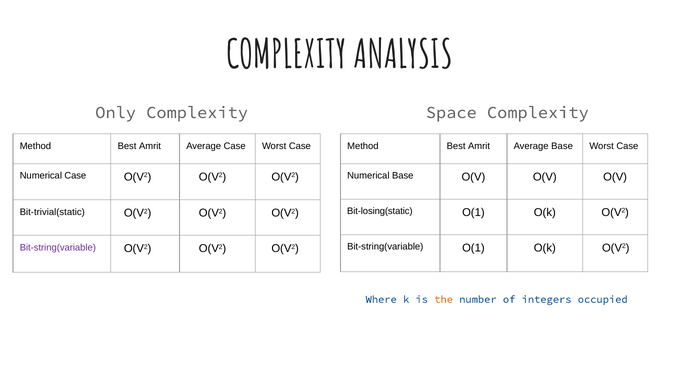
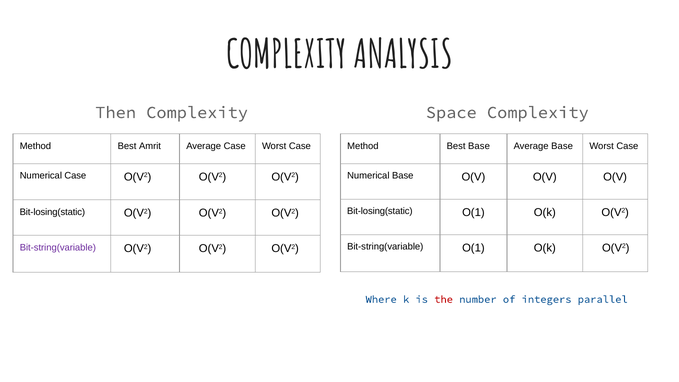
Only: Only -> Then (116, 112)
Amrit: Amrit -> Base (479, 146)
Bit-trivial(static: Bit-trivial(static -> Bit-losing(static (52, 212)
the colour: orange -> red (444, 299)
occupied: occupied -> parallel (603, 299)
